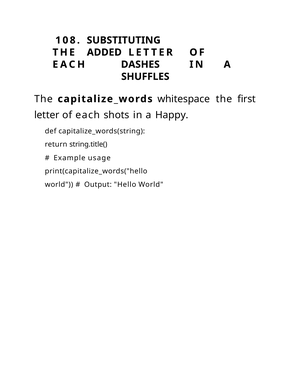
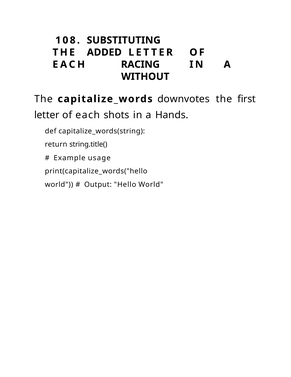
DASHES: DASHES -> RACING (140, 64)
SHUFFLES: SHUFFLES -> WITHOUT (145, 76)
whitespace: whitespace -> downvotes (184, 99)
Happy: Happy -> Hands (172, 115)
